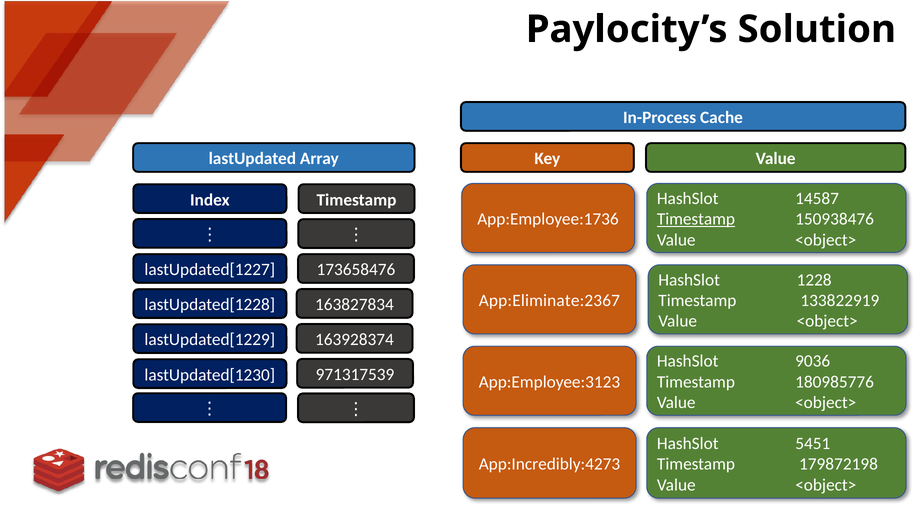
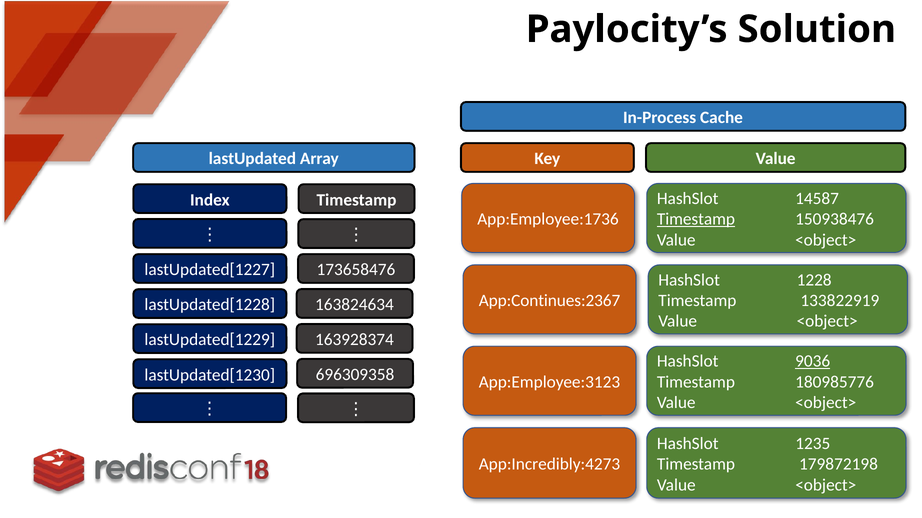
App:Eliminate:2367: App:Eliminate:2367 -> App:Continues:2367 (550, 301)
163827834: 163827834 -> 163824634 (354, 305)
9036 underline: none -> present (813, 362)
971317539: 971317539 -> 696309358 (355, 375)
5451: 5451 -> 1235 (813, 444)
